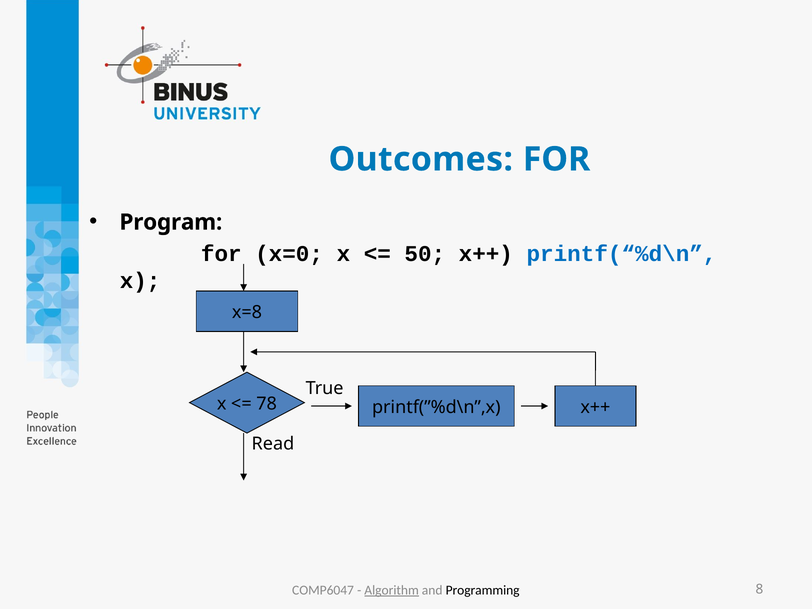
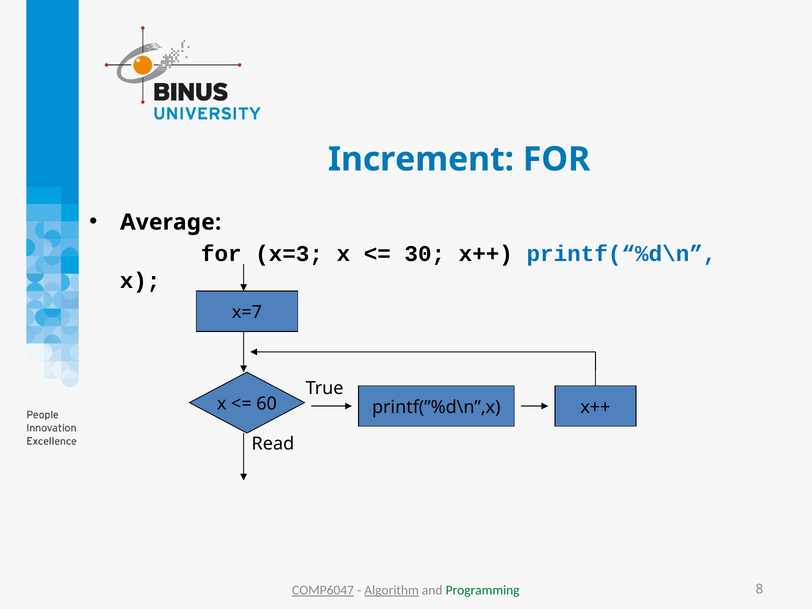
Outcomes: Outcomes -> Increment (421, 159)
Program: Program -> Average (171, 222)
x=0: x=0 -> x=3 (289, 254)
50: 50 -> 30 (425, 254)
x=8: x=8 -> x=7 (247, 312)
78: 78 -> 60 (267, 404)
COMP6047 underline: none -> present (323, 590)
Programming colour: black -> green (483, 590)
